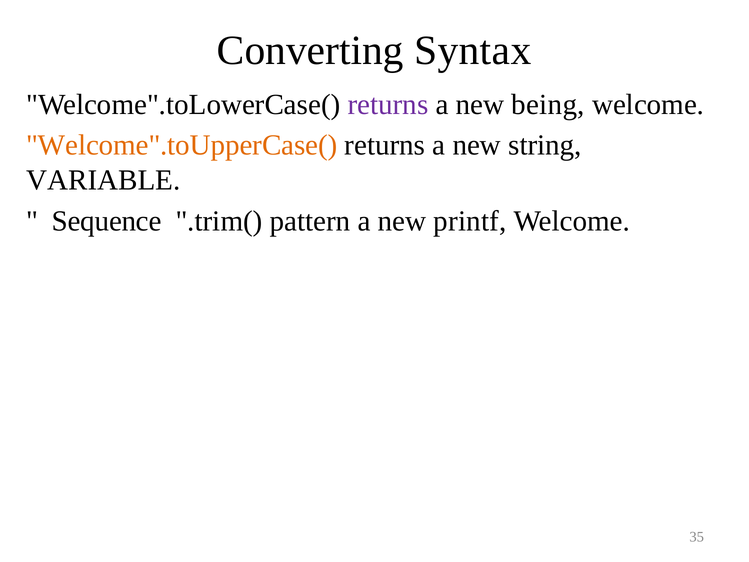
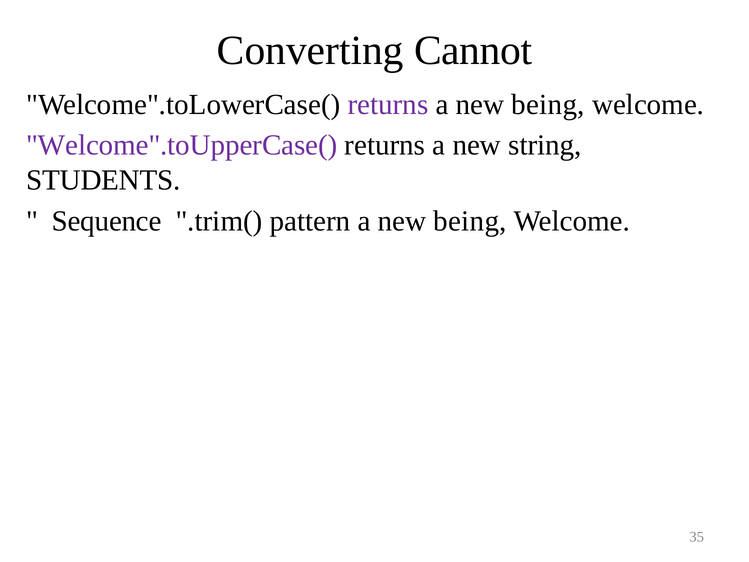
Syntax: Syntax -> Cannot (473, 50)
Welcome".toUpperCase( colour: orange -> purple (182, 145)
VARIABLE: VARIABLE -> STUDENTS (103, 180)
printf: printf -> being (470, 221)
